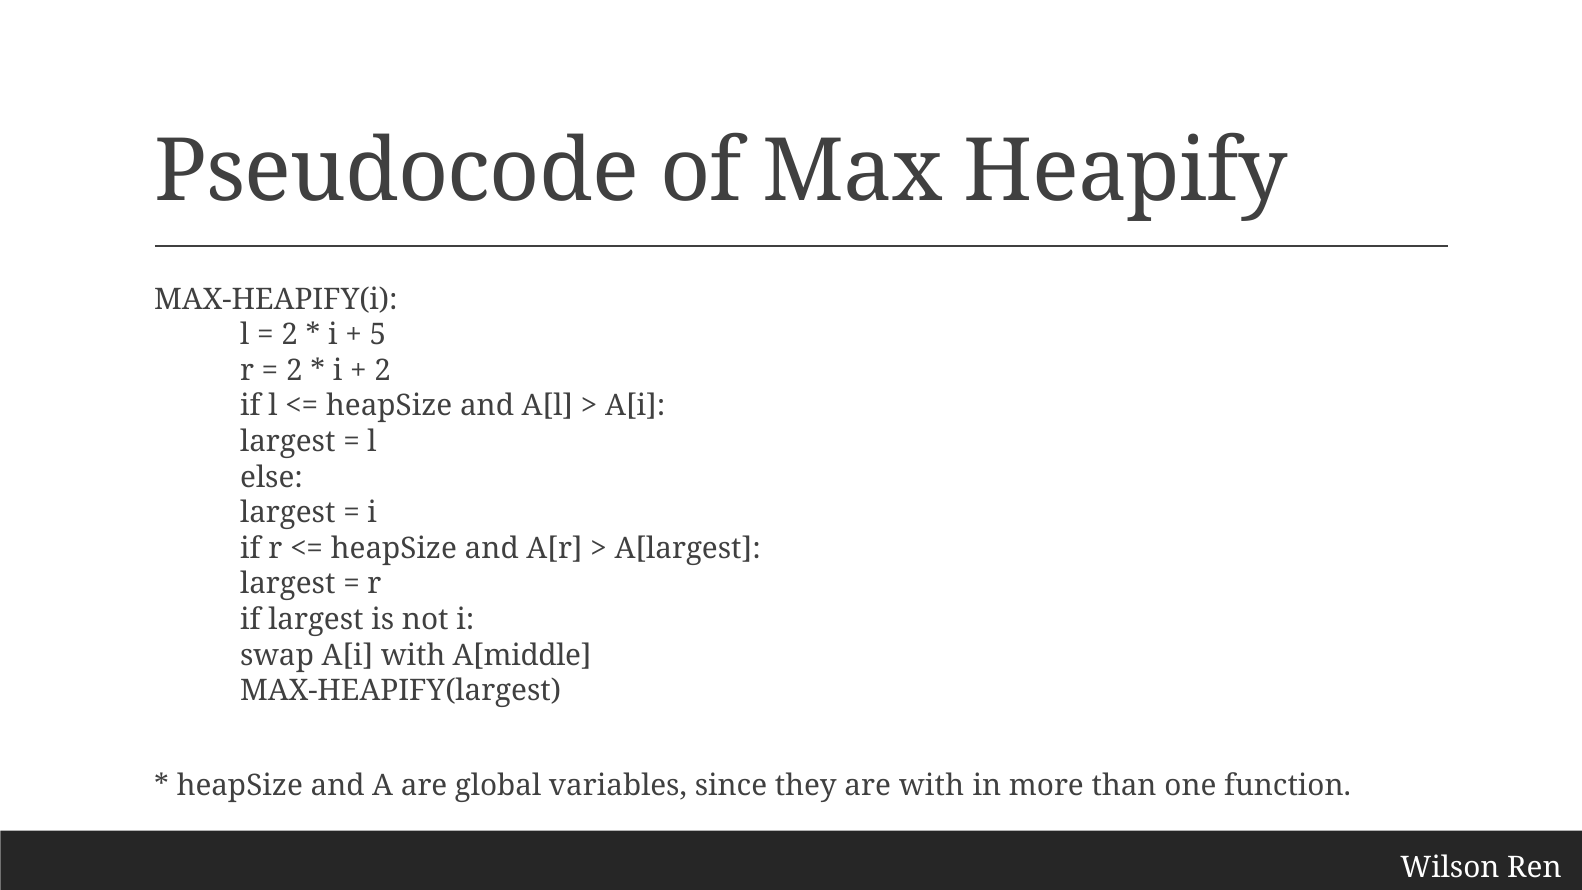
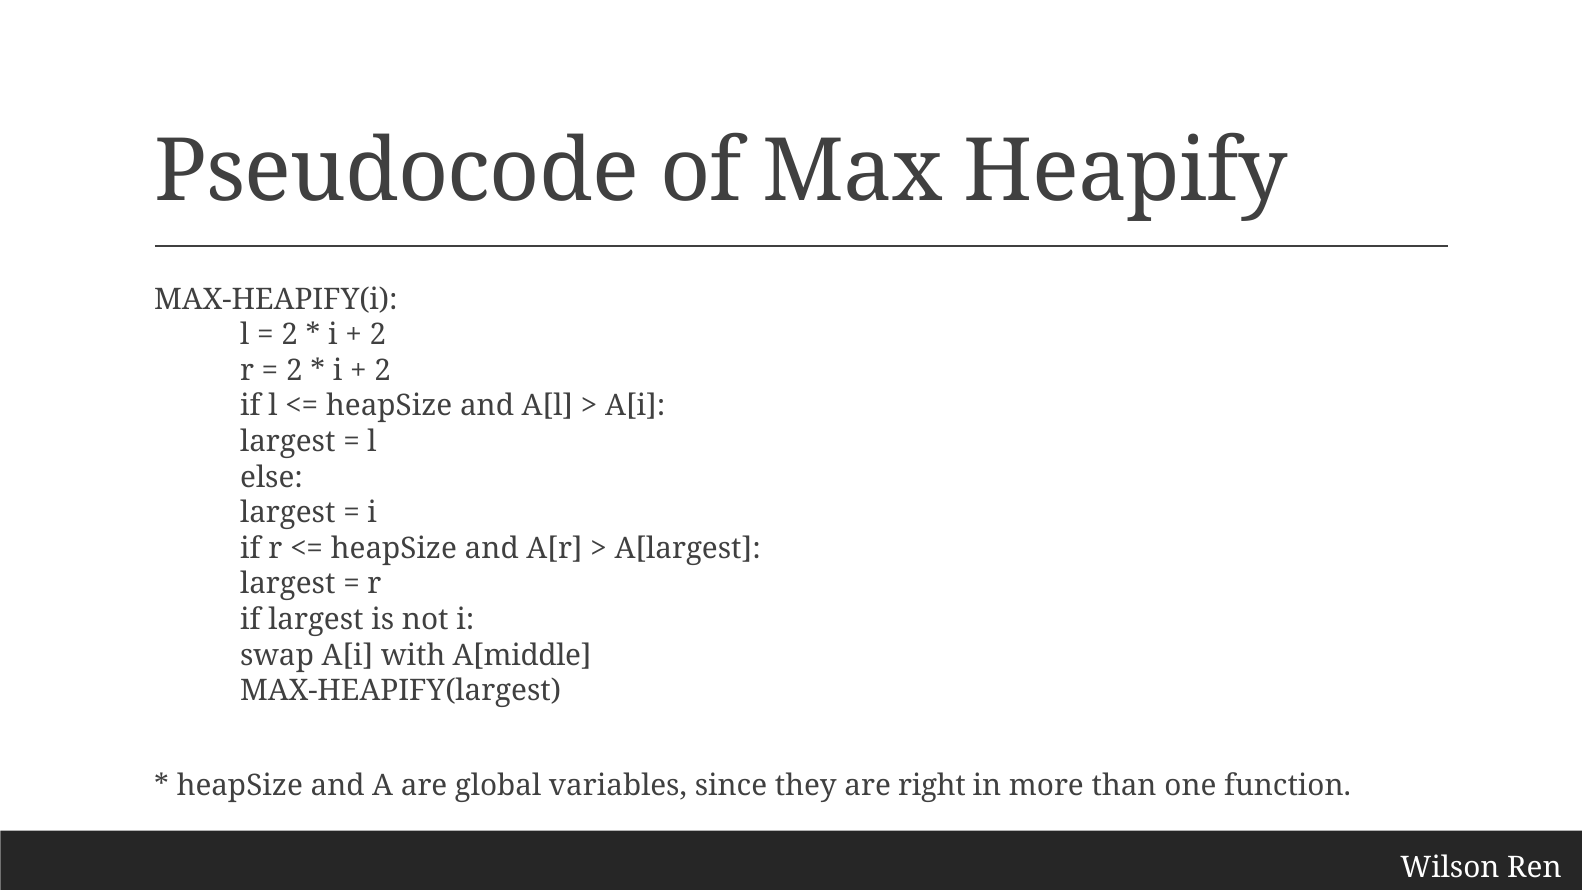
5: 5 -> 2 (378, 335)
are with: with -> right (932, 785)
